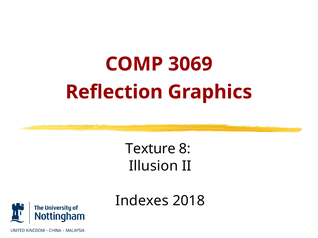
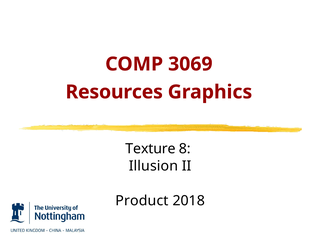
Reflection: Reflection -> Resources (114, 92)
Indexes: Indexes -> Product (142, 201)
